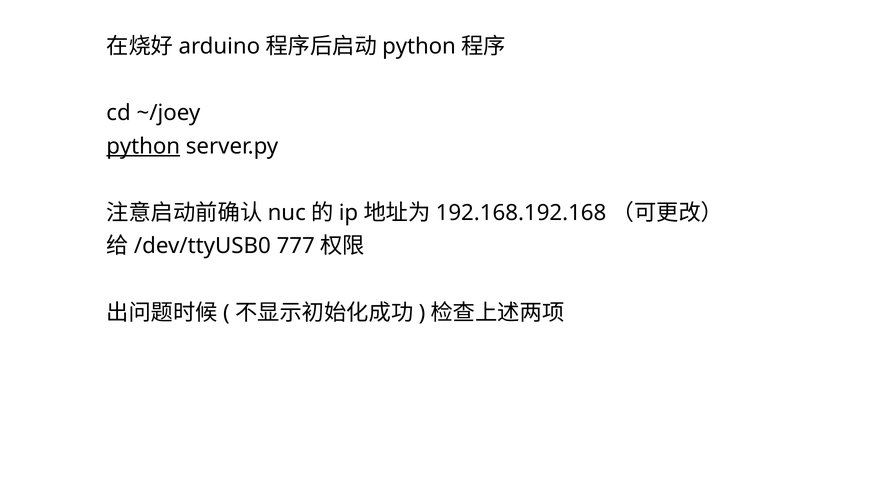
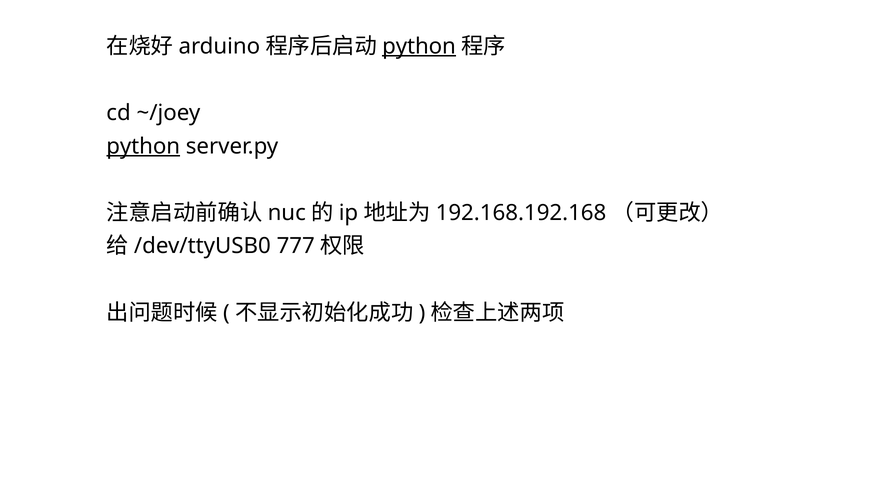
python underline: none -> present (419, 46)
